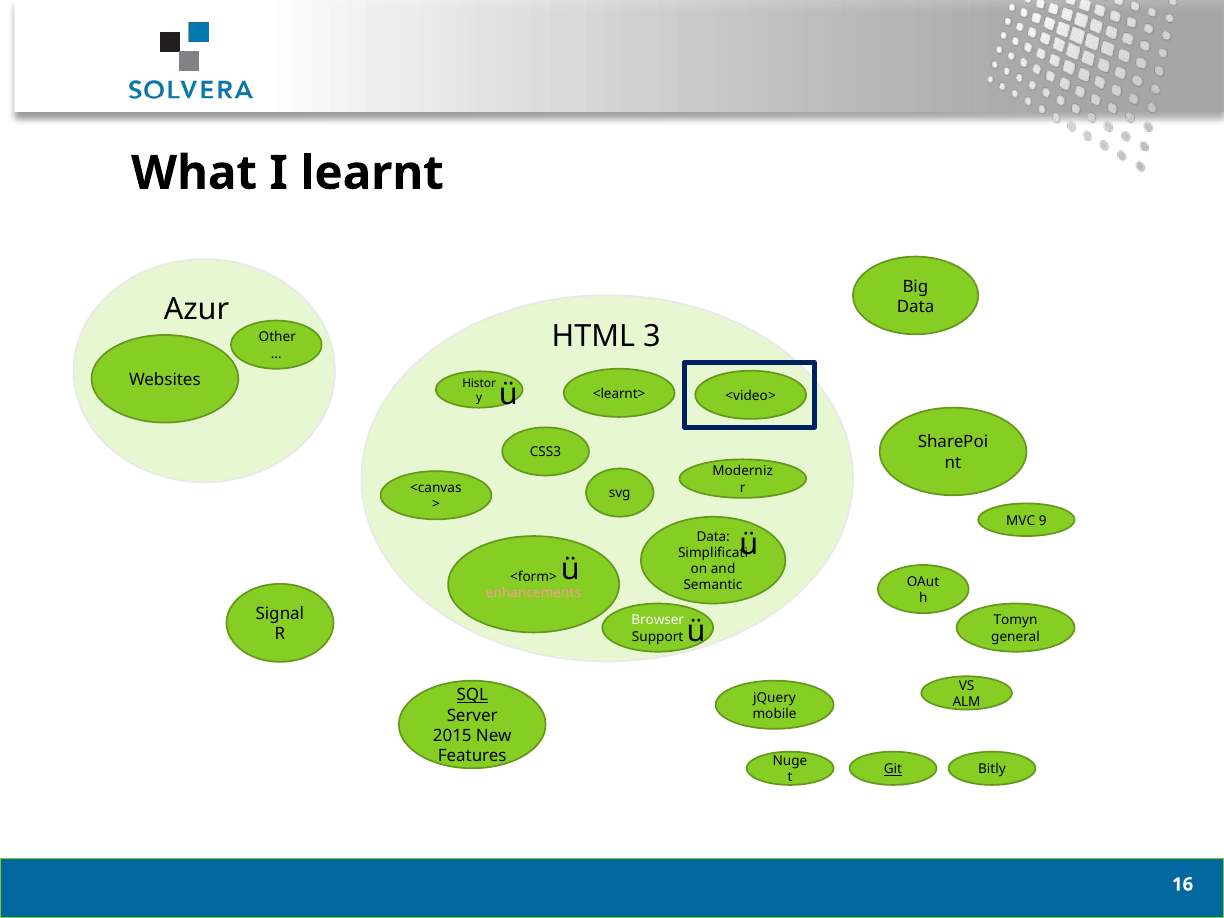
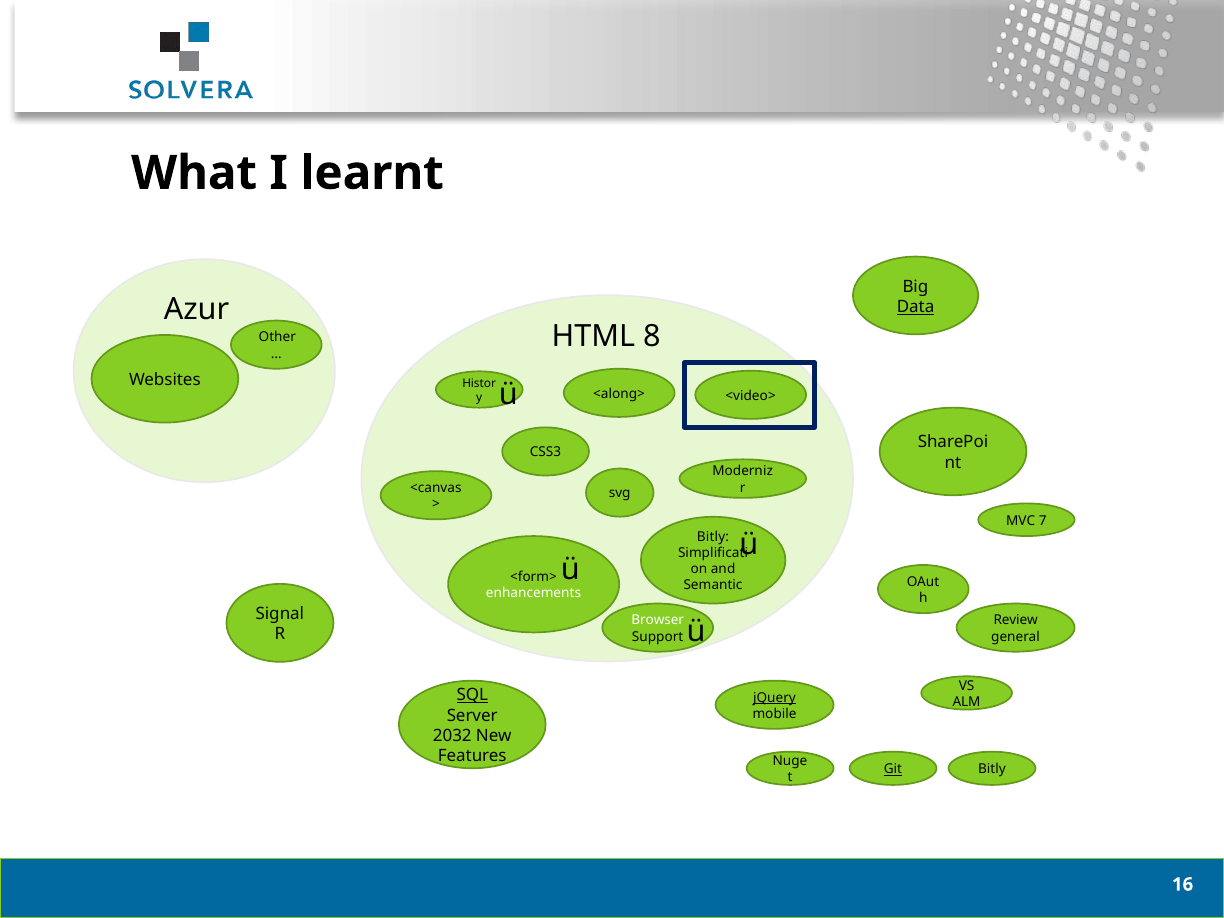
Data underline: none -> present (916, 307)
3: 3 -> 8 (652, 336)
<learnt>: <learnt> -> <along> (619, 394)
9: 9 -> 7 (1043, 521)
Data: Data -> Bitly (713, 537)
enhancements colour: pink -> white (533, 593)
Tomyn: Tomyn -> Review (1016, 620)
jQuery underline: none -> present (774, 698)
2015: 2015 -> 2032 (452, 736)
